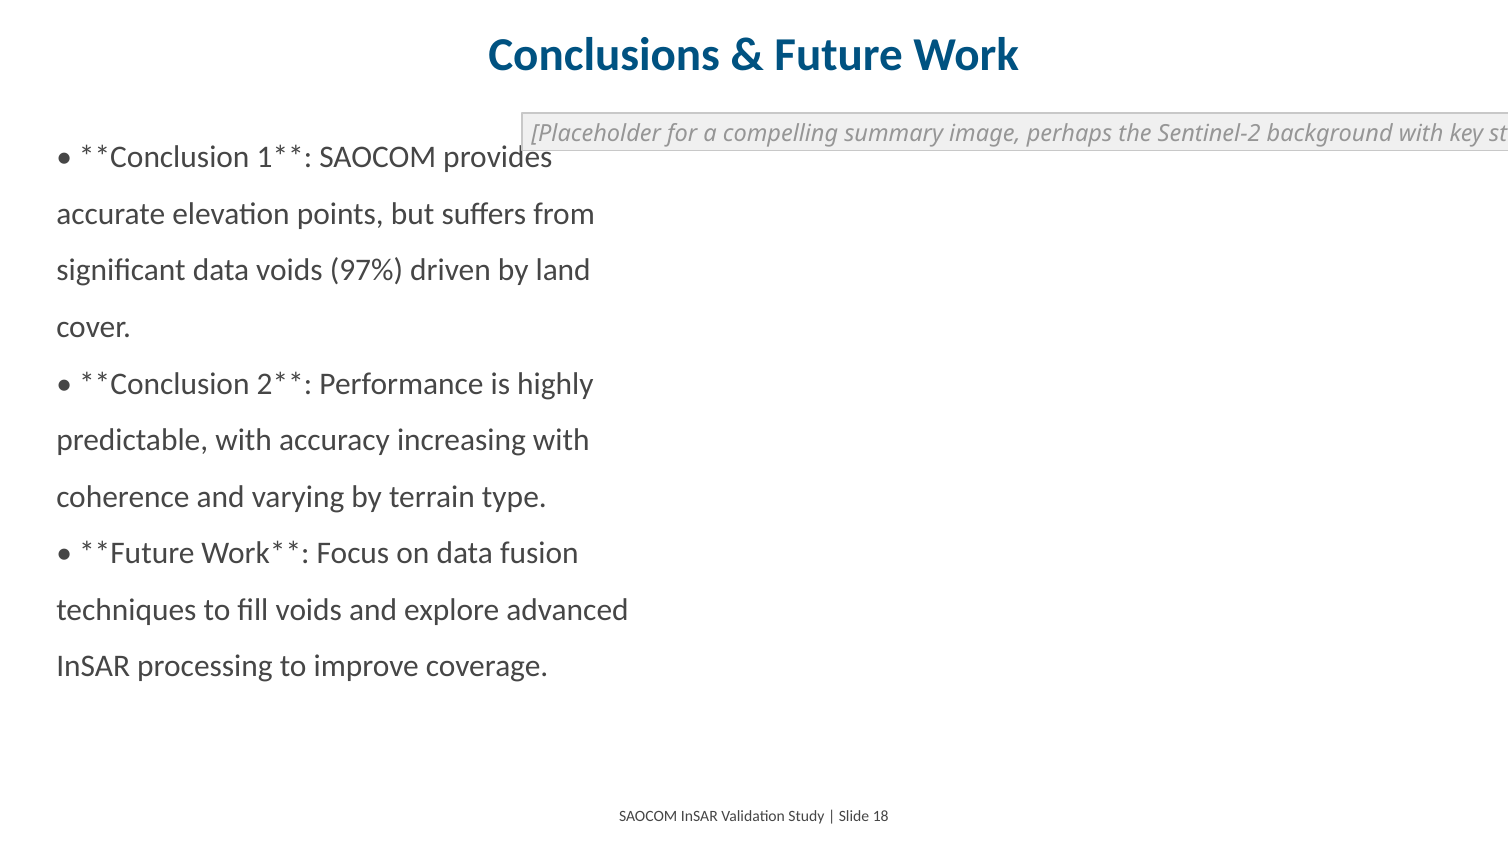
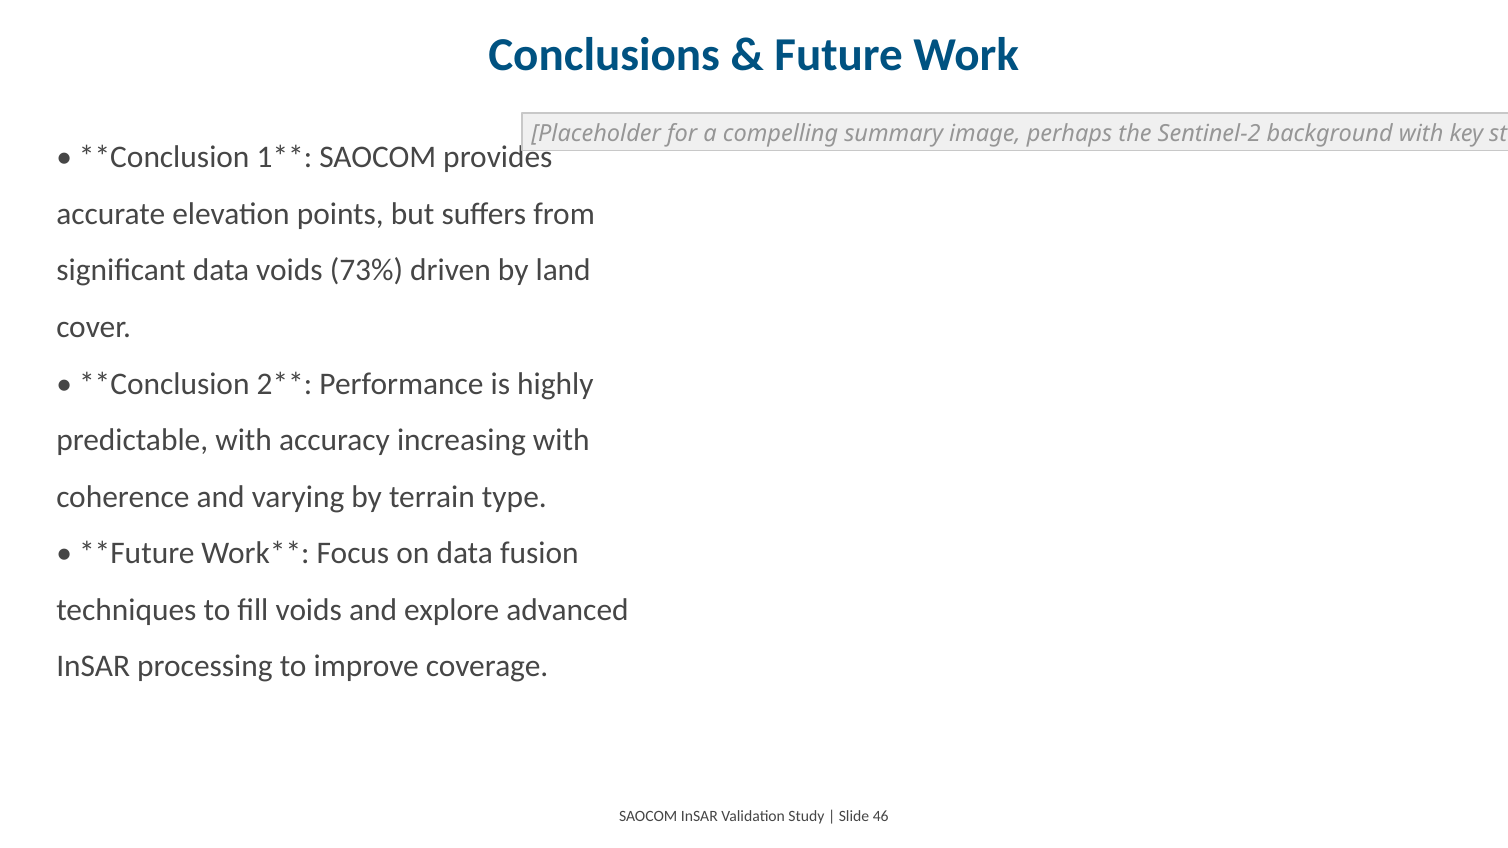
97%: 97% -> 73% (366, 271)
18: 18 -> 46 (881, 816)
